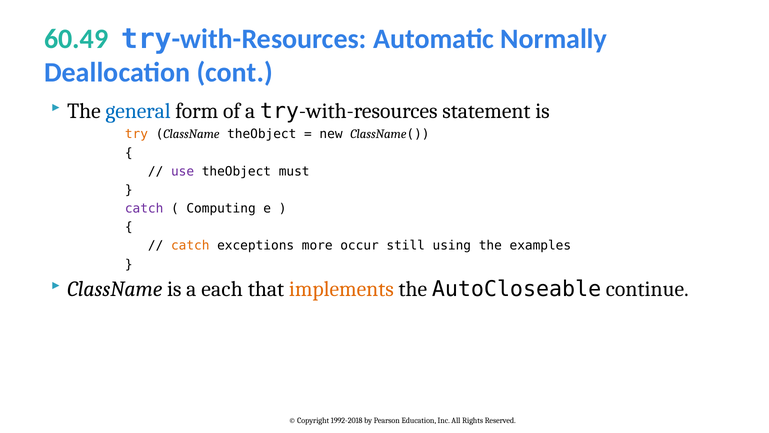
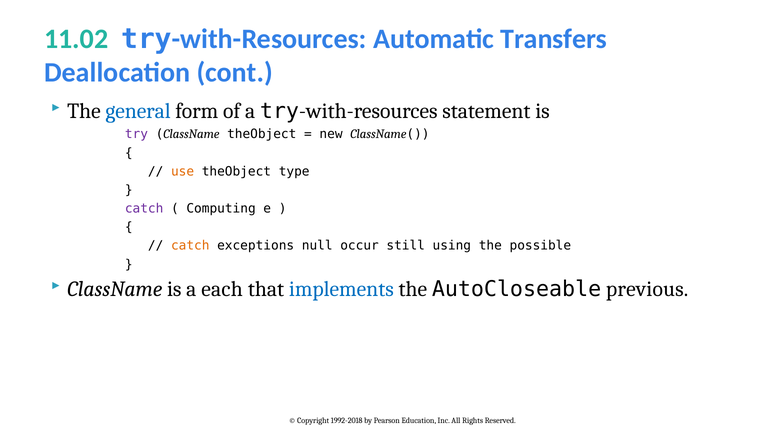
60.49: 60.49 -> 11.02 (76, 39)
Normally: Normally -> Transfers (554, 39)
try colour: orange -> purple (136, 134)
use colour: purple -> orange (183, 171)
must: must -> type (294, 171)
more: more -> null (317, 245)
examples: examples -> possible (540, 245)
implements colour: orange -> blue (341, 289)
continue: continue -> previous (647, 289)
